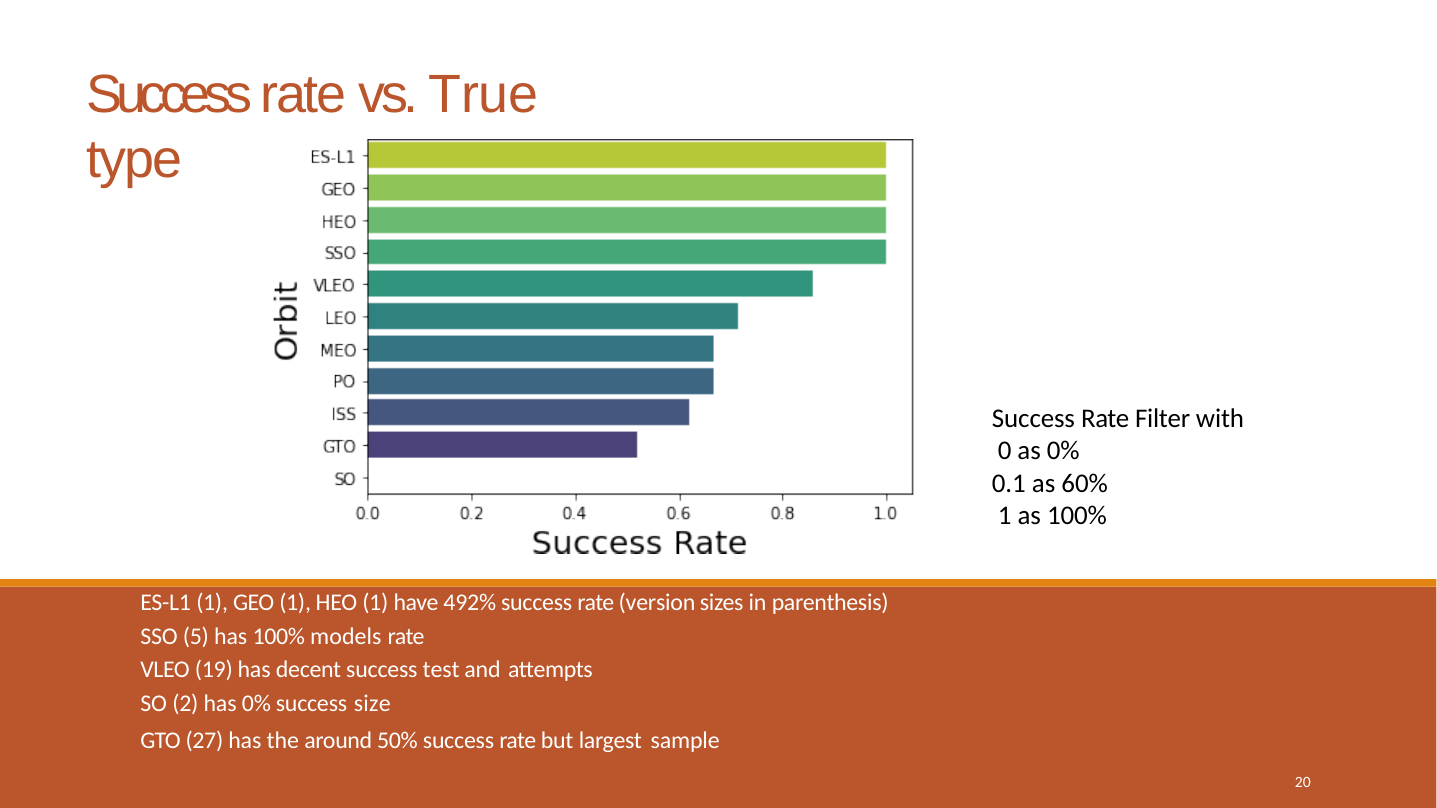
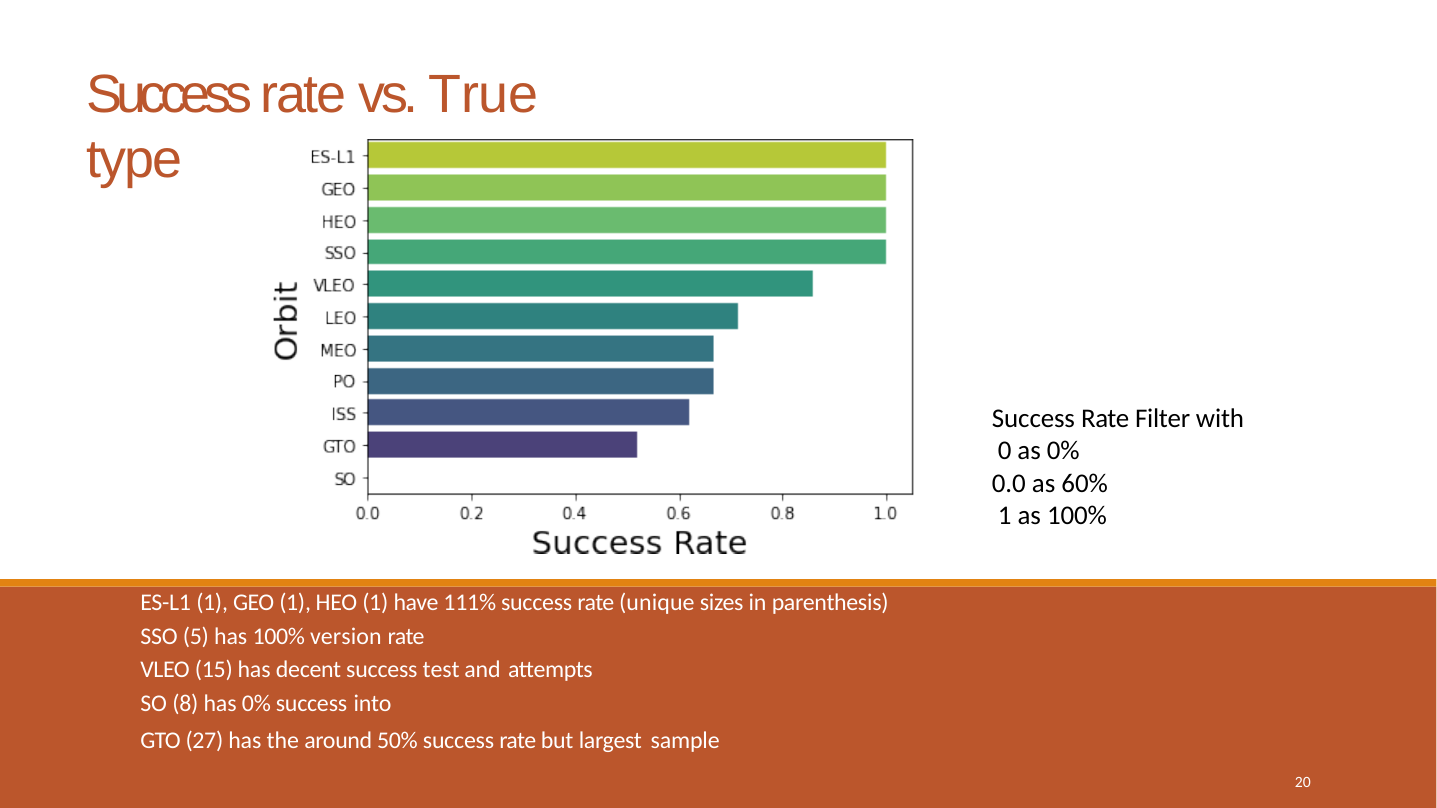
0.1: 0.1 -> 0.0 (1009, 483)
492%: 492% -> 111% (470, 603)
version: version -> unique (657, 603)
models: models -> version (346, 637)
19: 19 -> 15 (214, 669)
2: 2 -> 8 (185, 704)
size: size -> into (373, 704)
